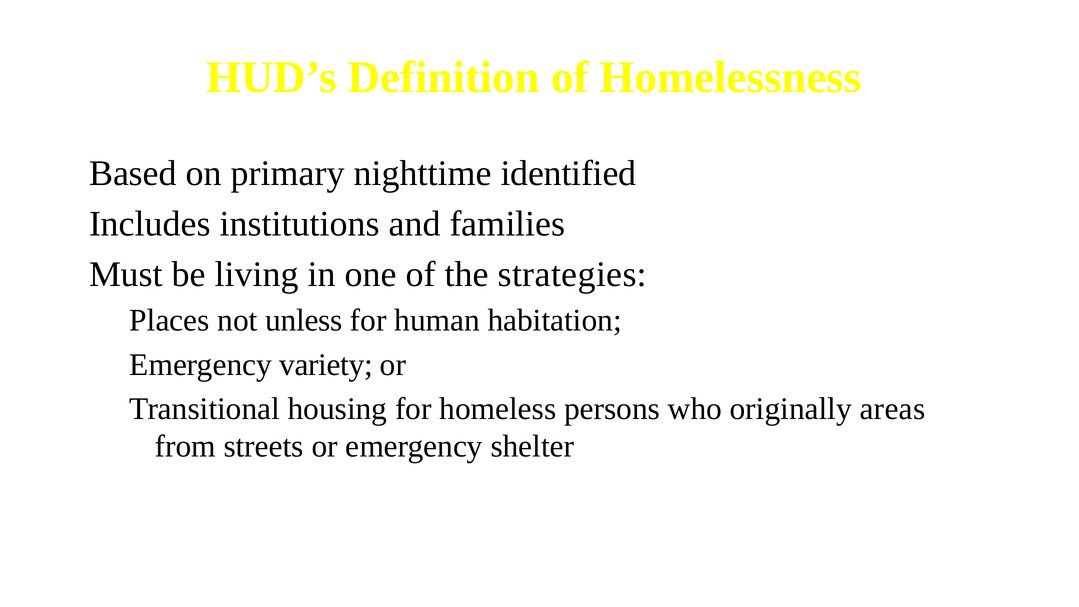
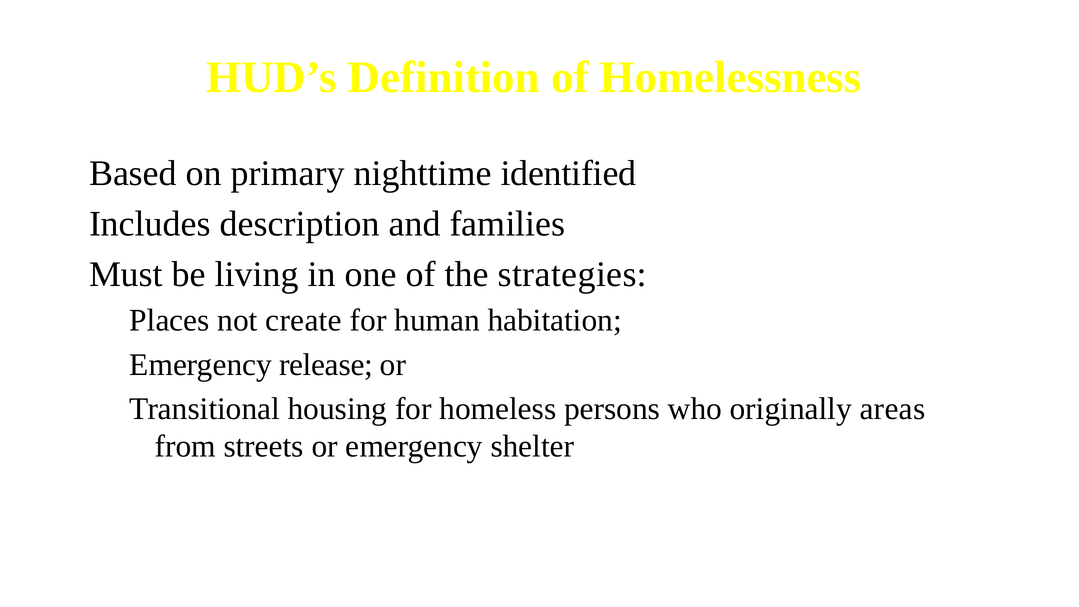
institutions: institutions -> description (300, 224)
unless: unless -> create (304, 321)
variety: variety -> release (326, 365)
